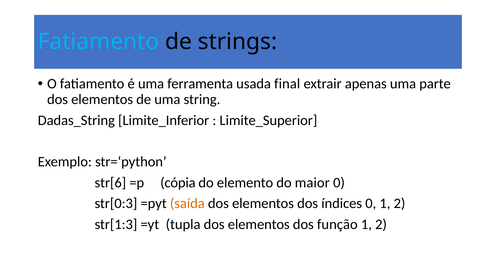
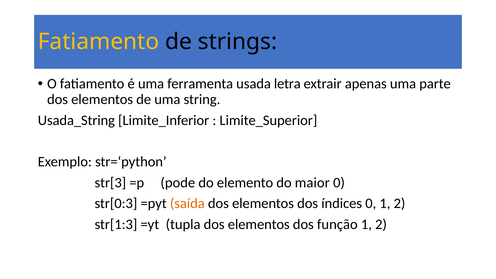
Fatiamento colour: light blue -> yellow (99, 42)
final: final -> letra (287, 84)
Dadas_String: Dadas_String -> Usada_String (76, 120)
str[6: str[6 -> str[3 (110, 183)
cópia: cópia -> pode (178, 183)
